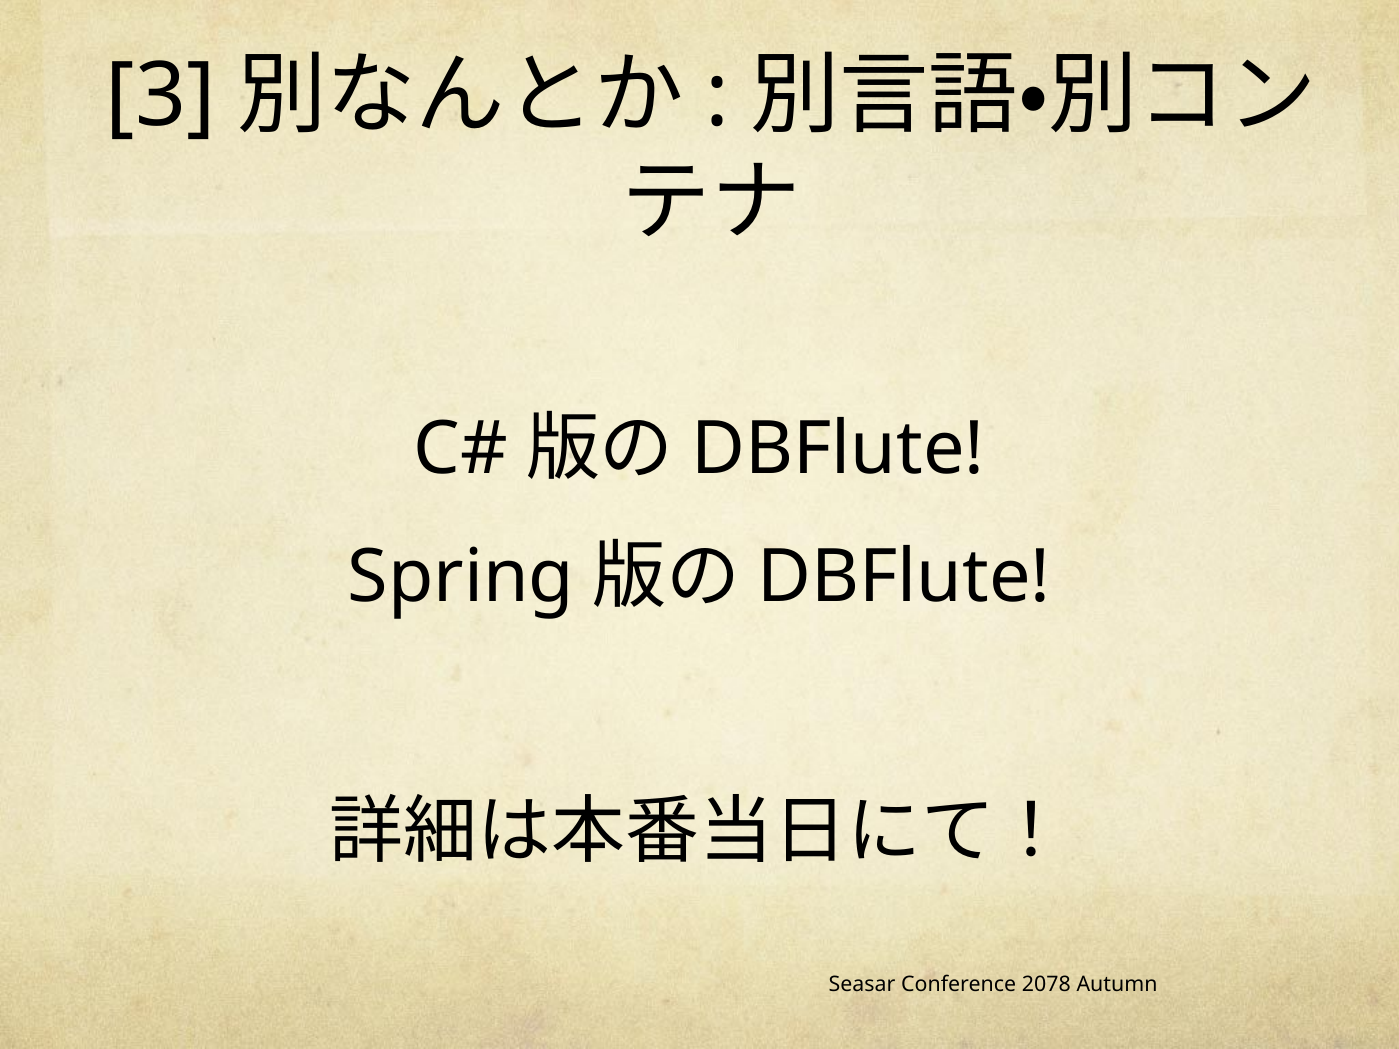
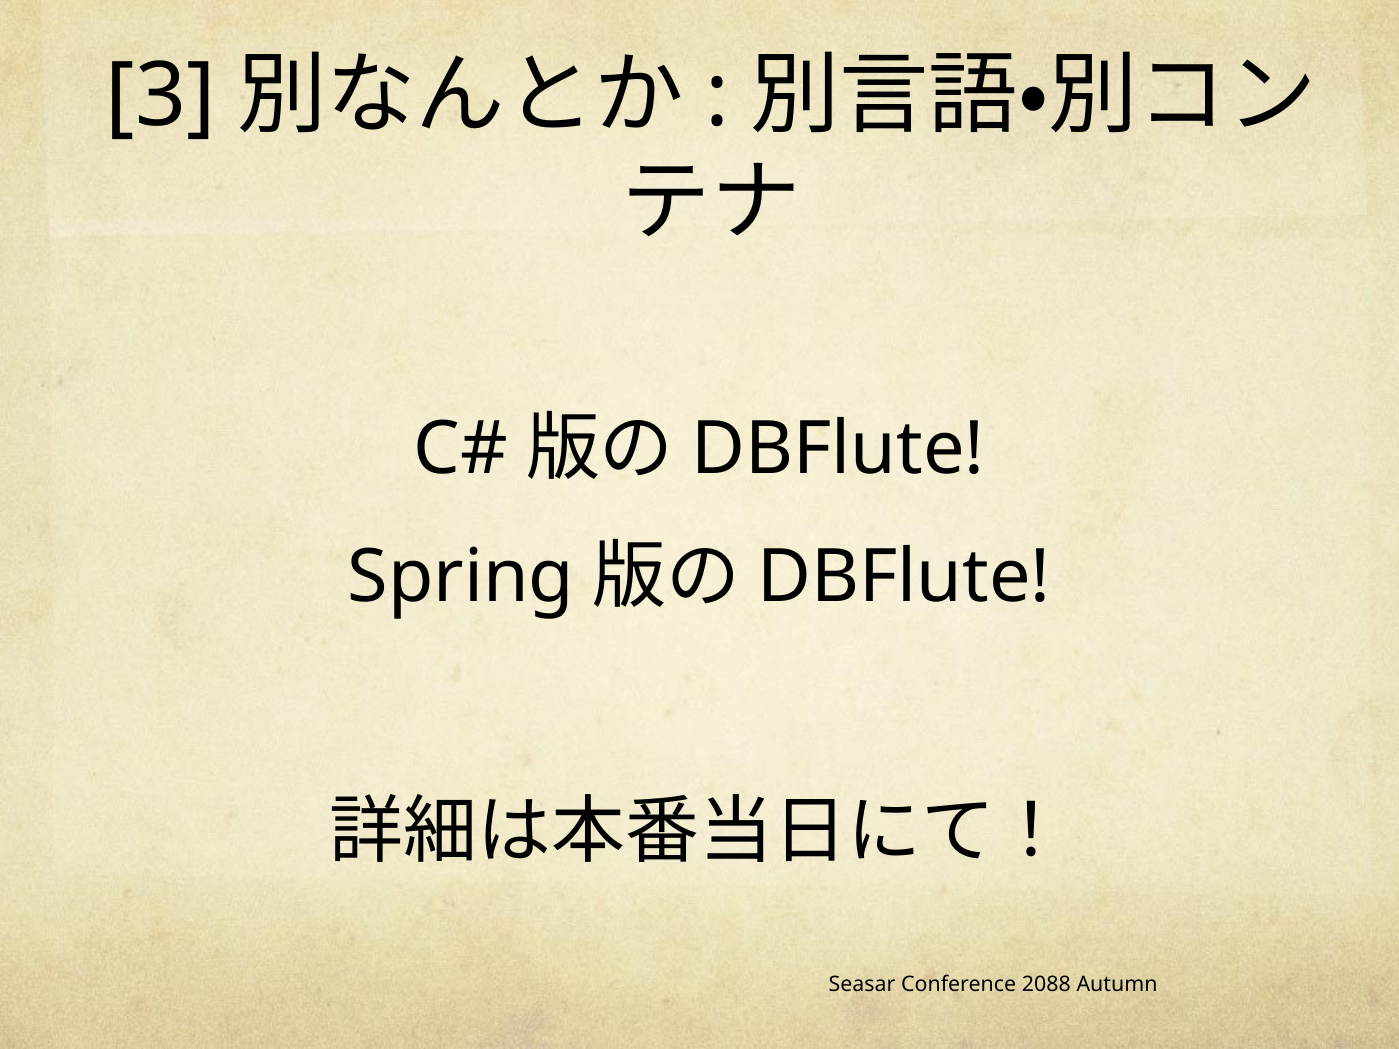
2078: 2078 -> 2088 (1046, 984)
